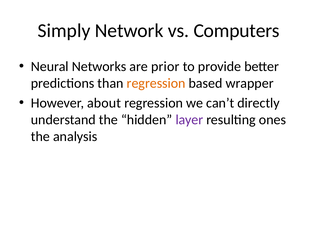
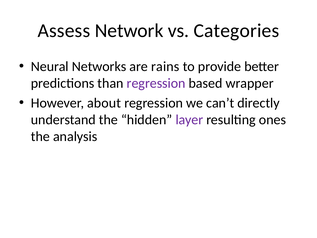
Simply: Simply -> Assess (64, 31)
Computers: Computers -> Categories (236, 31)
prior: prior -> rains (165, 66)
regression colour: orange -> purple (156, 83)
